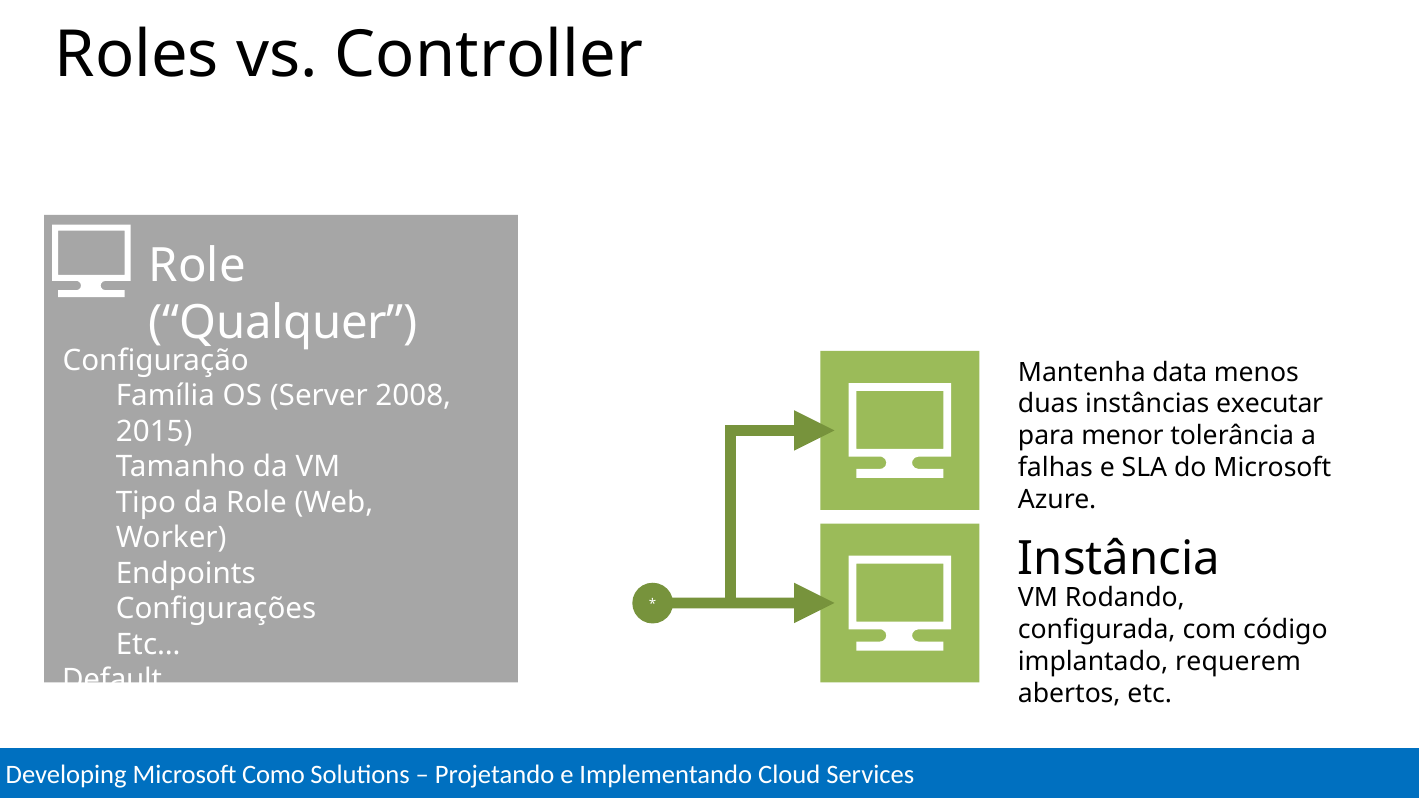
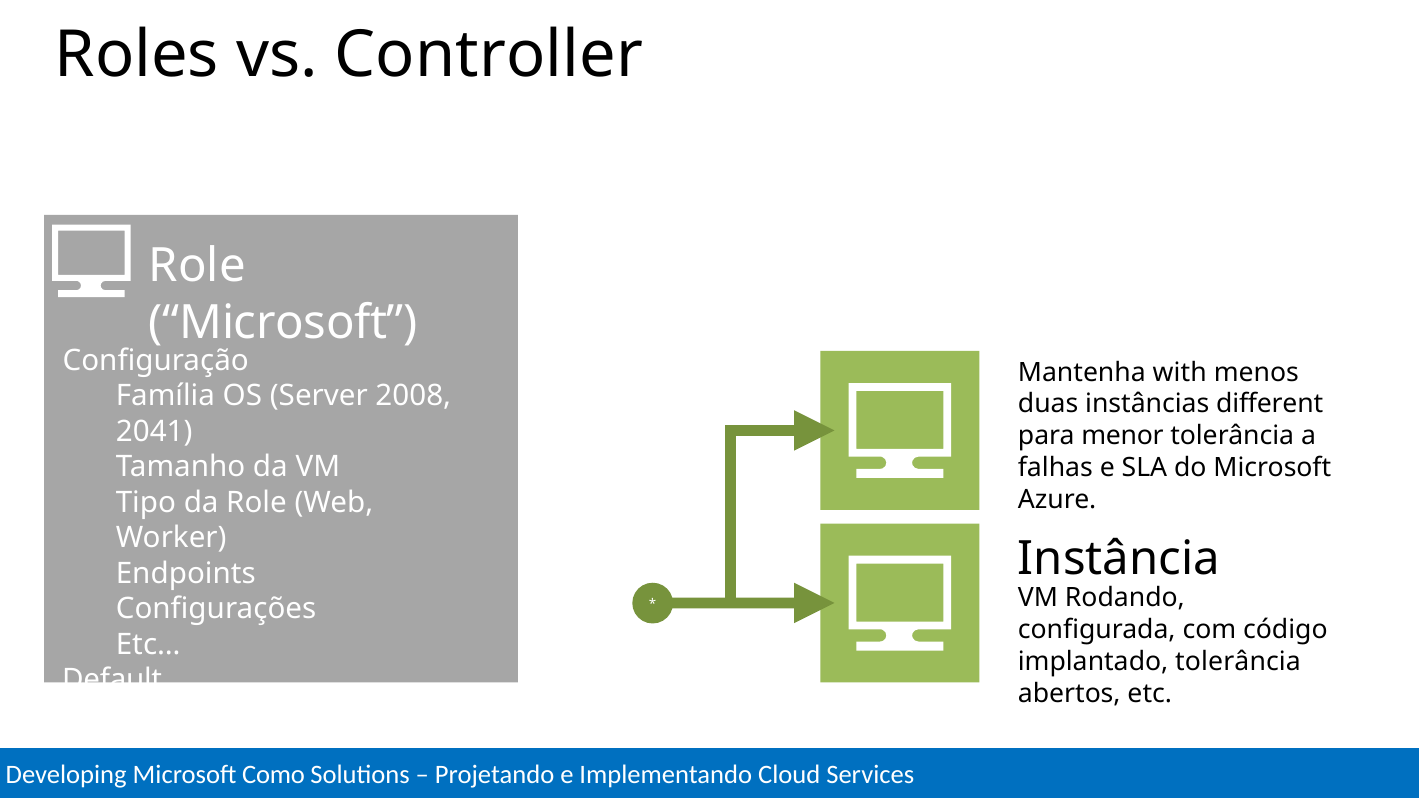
Qualquer: Qualquer -> Microsoft (283, 323)
data: data -> with (1180, 372)
executar: executar -> different (1270, 404)
2015: 2015 -> 2041 (154, 432)
implantado requerem: requerem -> tolerância (1238, 662)
